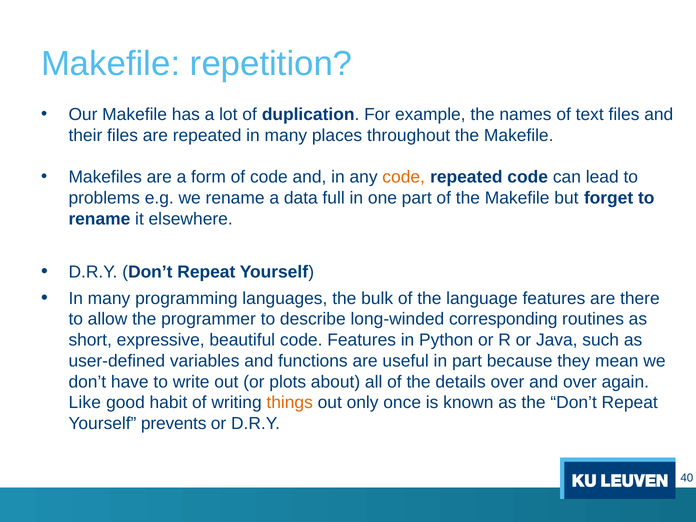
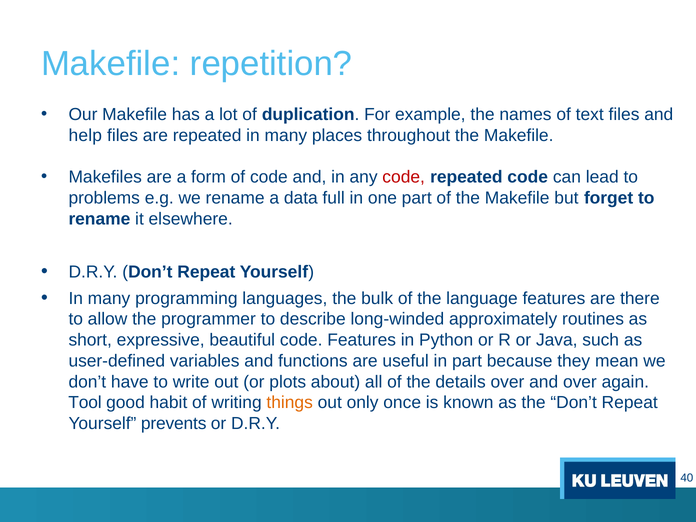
their: their -> help (85, 135)
code colour: orange -> red (404, 177)
corresponding: corresponding -> approximately (503, 319)
Like: Like -> Tool (85, 403)
